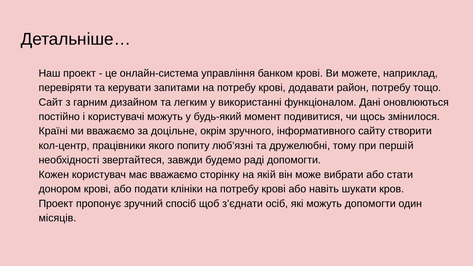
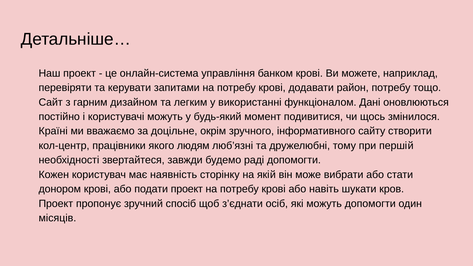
попиту: попиту -> людям (193, 146)
має вважаємо: вважаємо -> наявність (174, 175)
подати клініки: клініки -> проект (187, 189)
